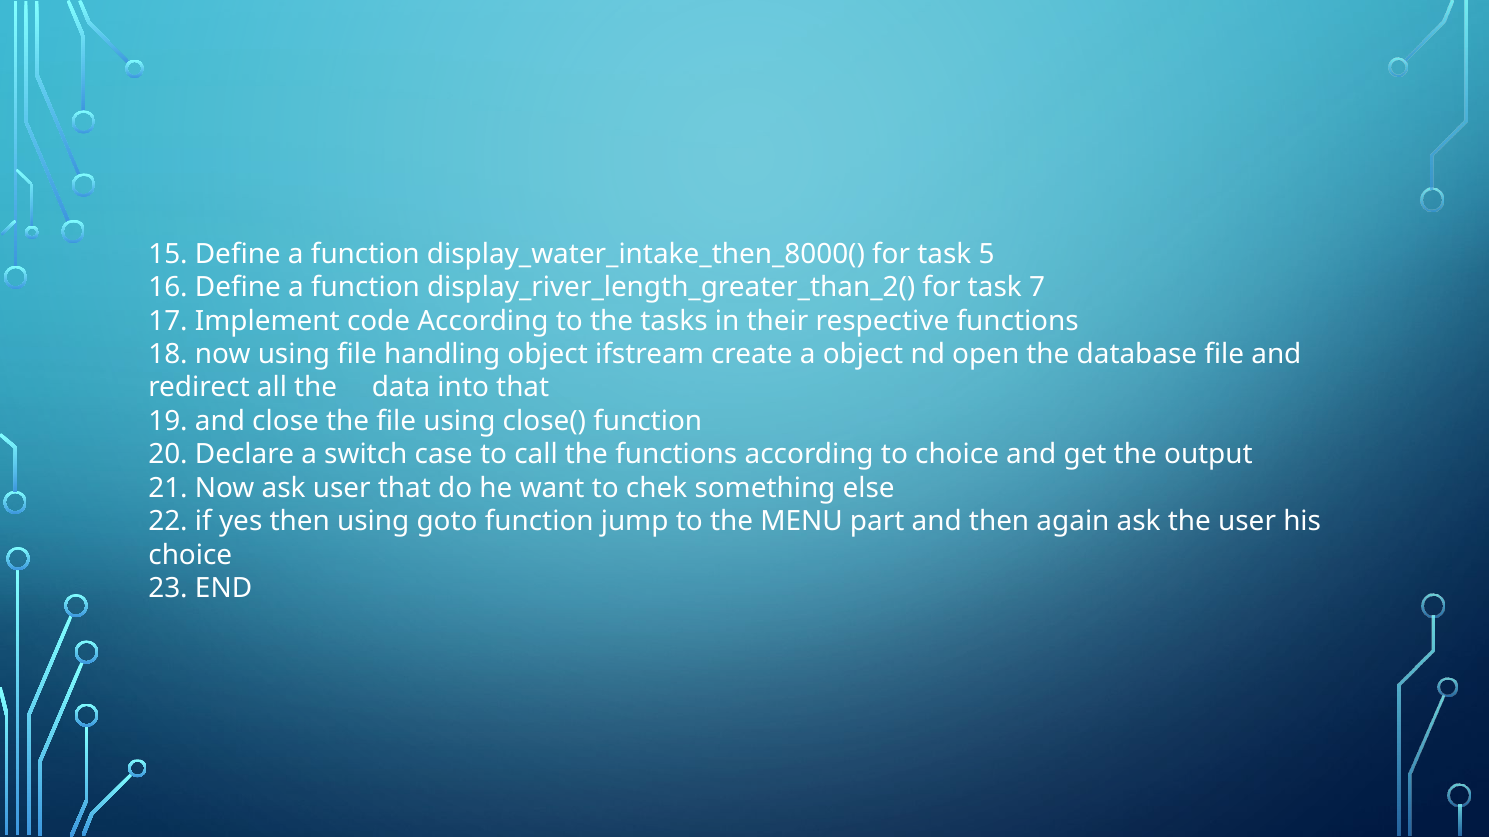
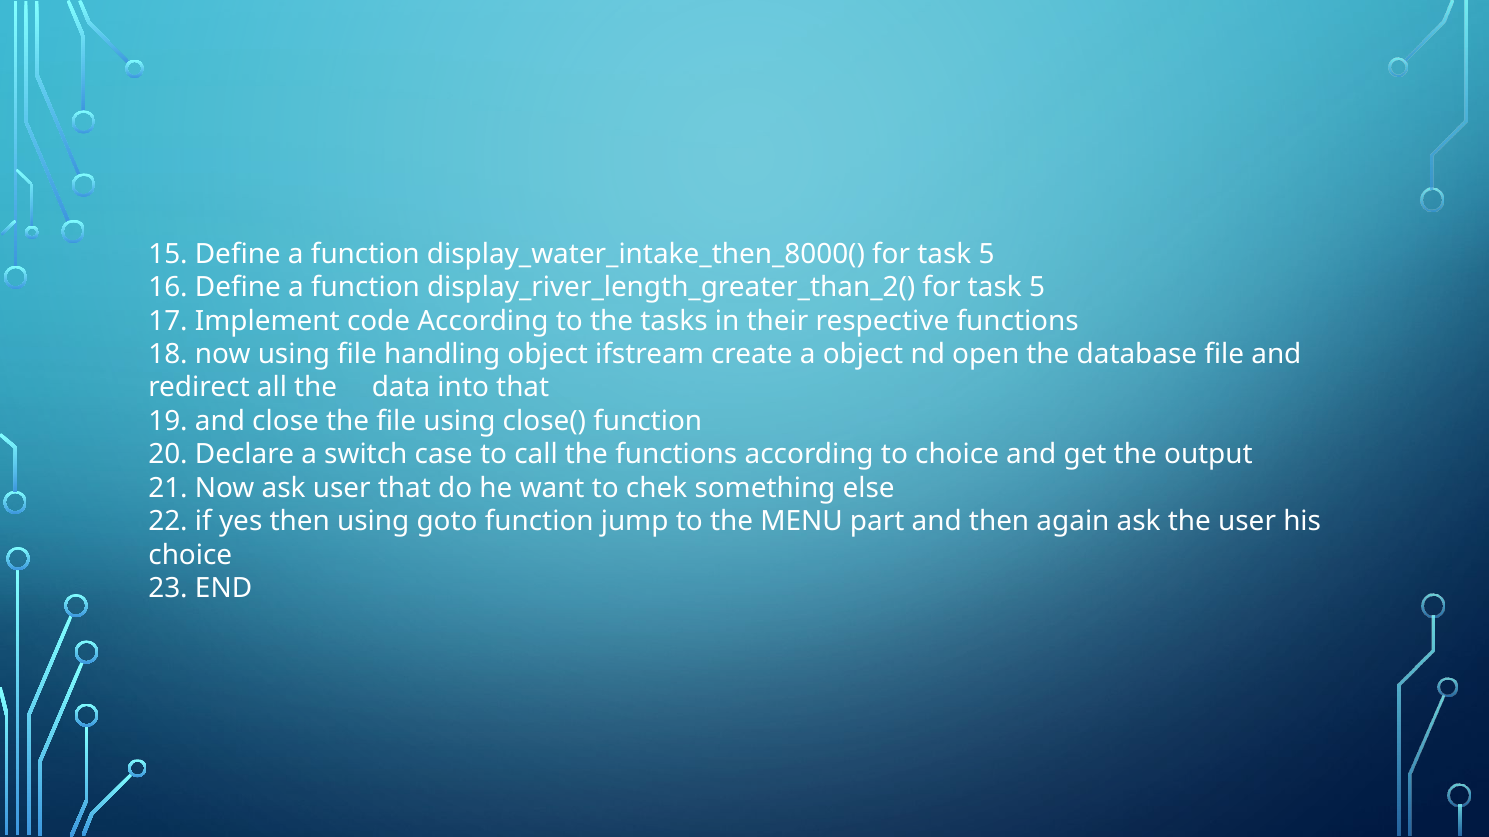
display_river_length_greater_than_2( for task 7: 7 -> 5 (1037, 288)
